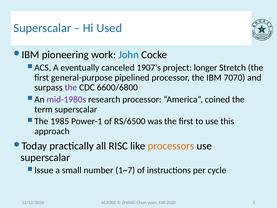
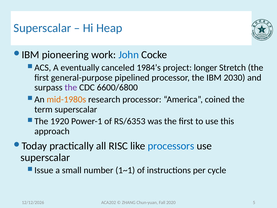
Used: Used -> Heap (109, 28)
1907’s: 1907’s -> 1984’s (149, 67)
7070: 7070 -> 2030 (234, 77)
mid-1980s colour: purple -> orange (66, 99)
1985: 1985 -> 1920 (60, 121)
RS/6500: RS/6500 -> RS/6353 (130, 121)
processors colour: orange -> blue (171, 146)
1~7: 1~7 -> 1~1 (125, 170)
